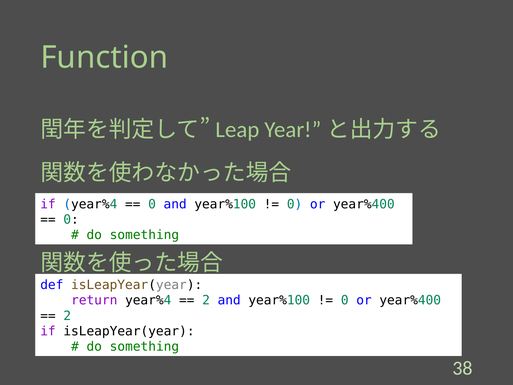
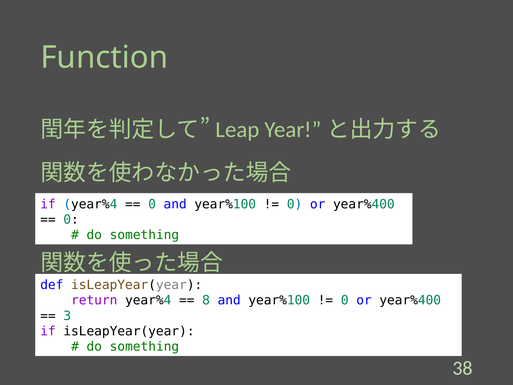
2: 2 -> 8 (206, 300)
2: 2 -> 3 (67, 316)
